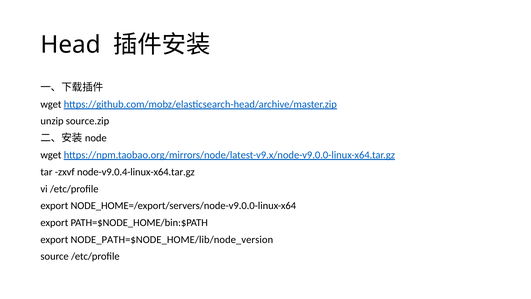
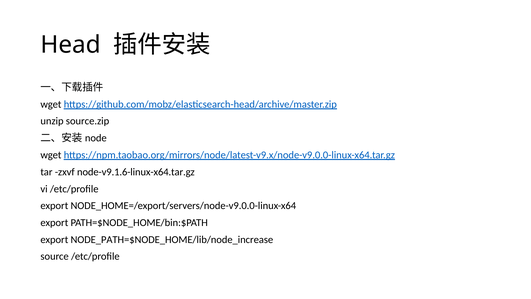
node-v9.0.4-linux-x64.tar.gz: node-v9.0.4-linux-x64.tar.gz -> node-v9.1.6-linux-x64.tar.gz (136, 172)
NODE_PATH=$NODE_HOME/lib/node_version: NODE_PATH=$NODE_HOME/lib/node_version -> NODE_PATH=$NODE_HOME/lib/node_increase (172, 239)
